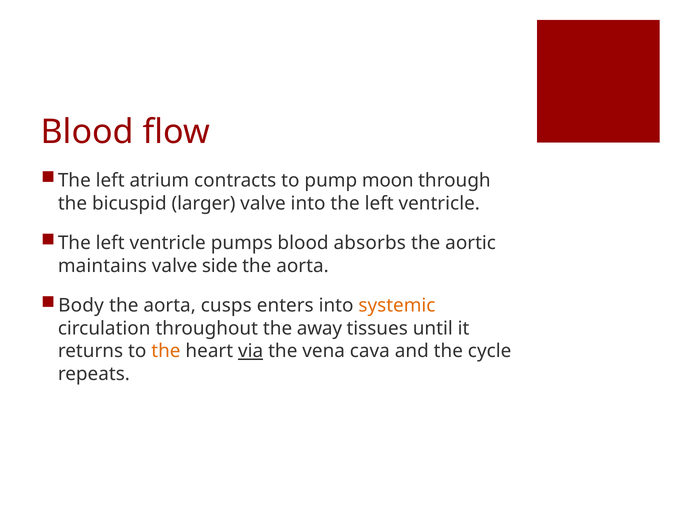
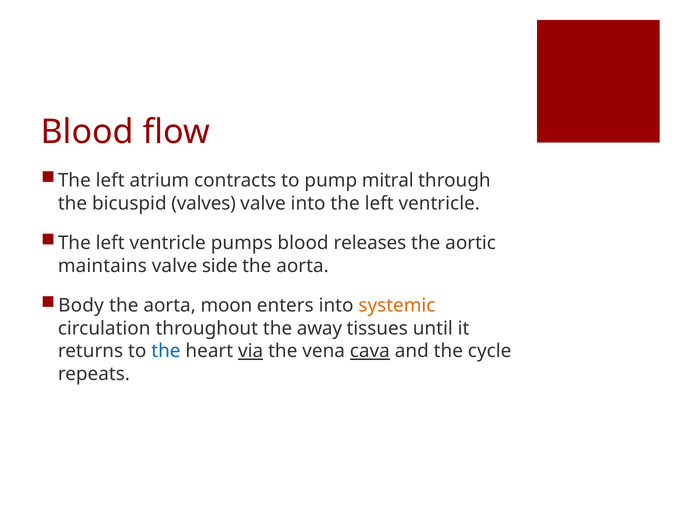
moon: moon -> mitral (388, 181)
larger: larger -> valves (204, 203)
absorbs: absorbs -> releases (370, 243)
cusps: cusps -> moon (226, 306)
the colour: orange -> blue (166, 351)
cava underline: none -> present (370, 351)
